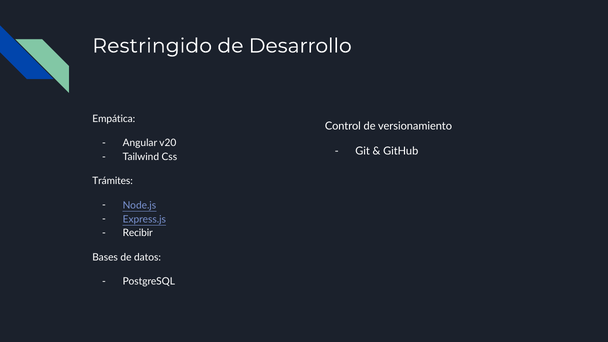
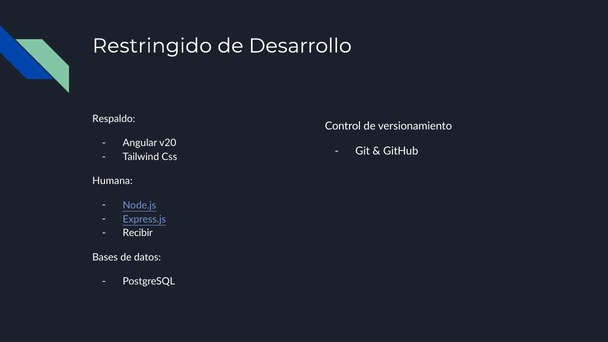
Empática: Empática -> Respaldo (114, 119)
Trámites: Trámites -> Humana (112, 181)
